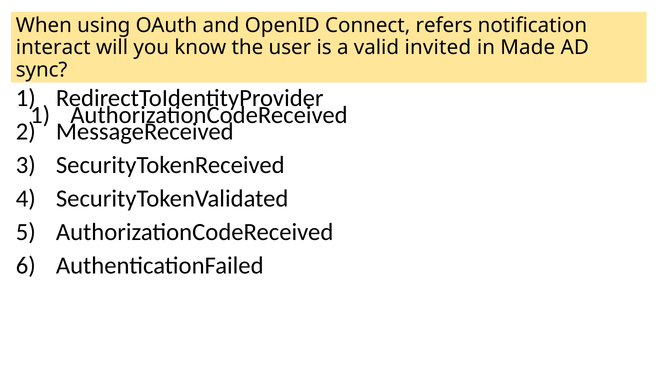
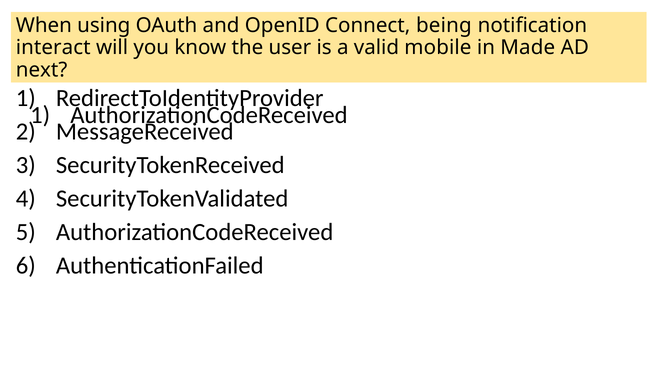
refers: refers -> being (444, 25)
invited: invited -> mobile (438, 48)
sync: sync -> next (42, 70)
